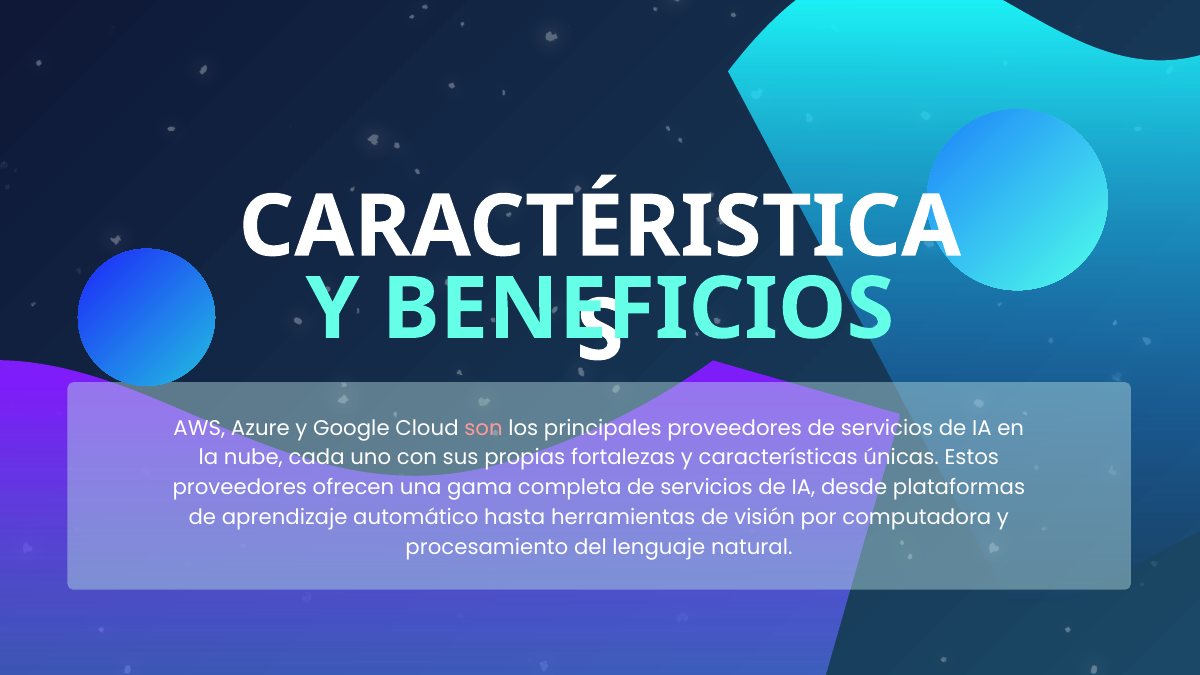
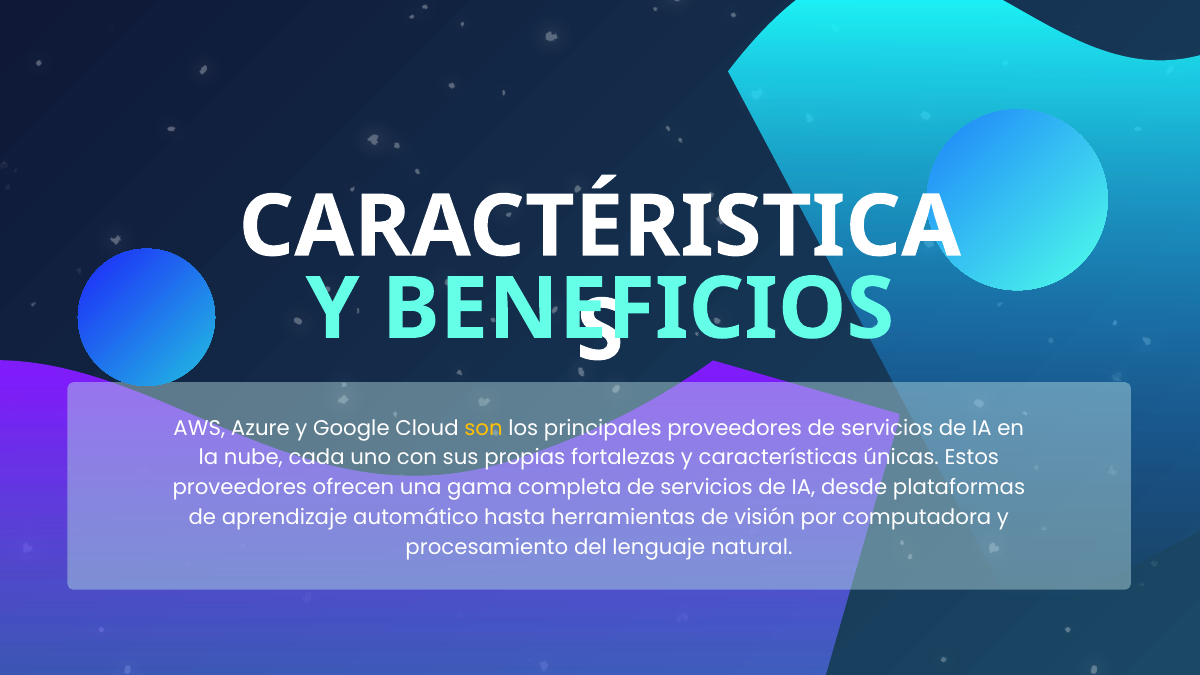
son colour: pink -> yellow (484, 428)
